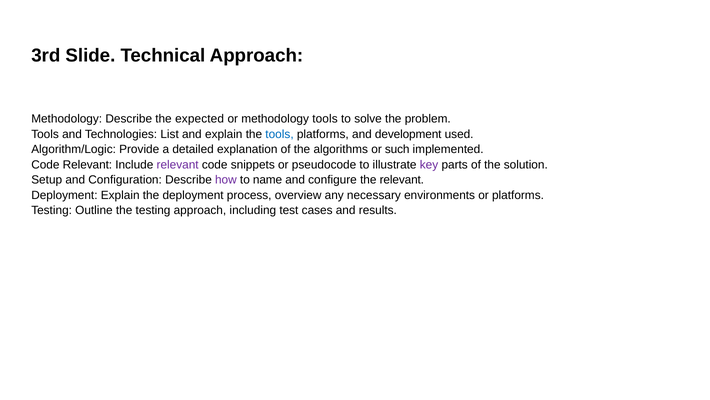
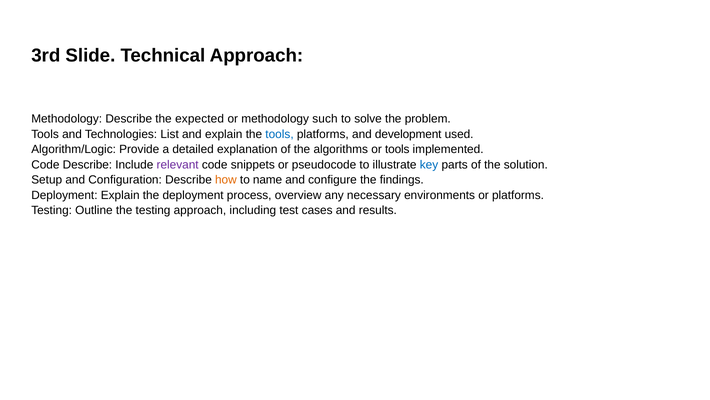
methodology tools: tools -> such (325, 119)
or such: such -> tools (397, 149)
Code Relevant: Relevant -> Describe (87, 164)
key colour: purple -> blue (429, 164)
how colour: purple -> orange (226, 180)
the relevant: relevant -> findings (402, 180)
